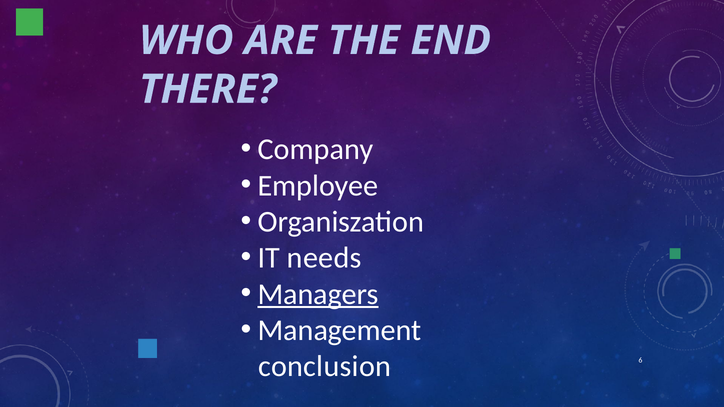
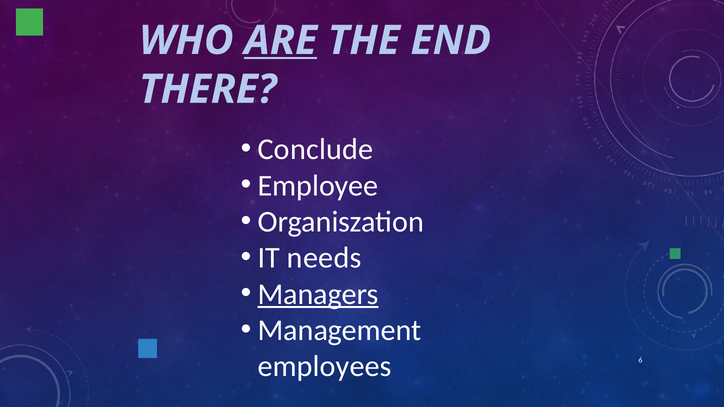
ARE underline: none -> present (281, 41)
Company: Company -> Conclude (315, 150)
conclusion: conclusion -> employees (325, 367)
